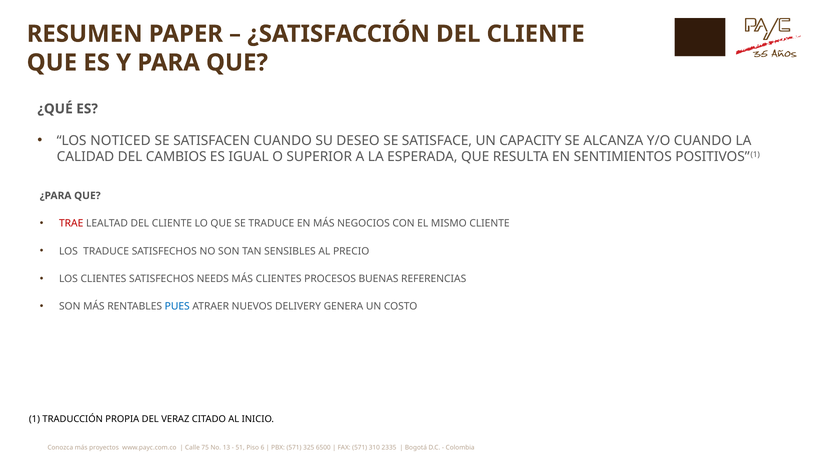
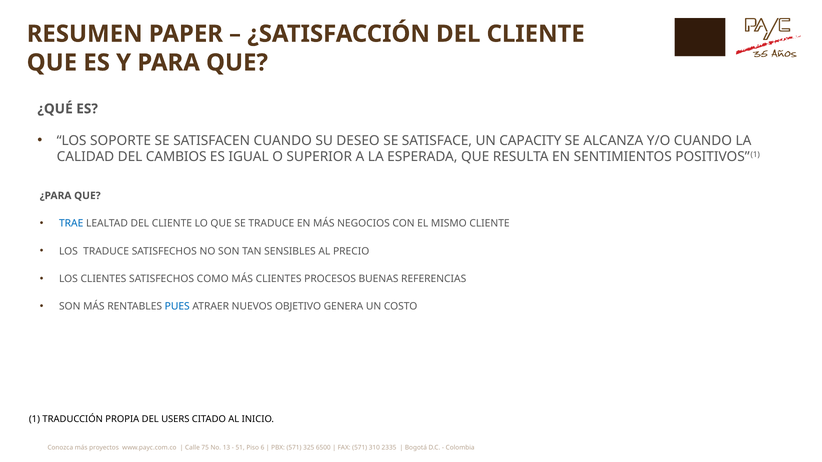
NOTICED: NOTICED -> SOPORTE (121, 141)
TRAE colour: red -> blue (71, 224)
NEEDS: NEEDS -> COMO (213, 279)
DELIVERY: DELIVERY -> OBJETIVO (298, 307)
VERAZ: VERAZ -> USERS (175, 420)
